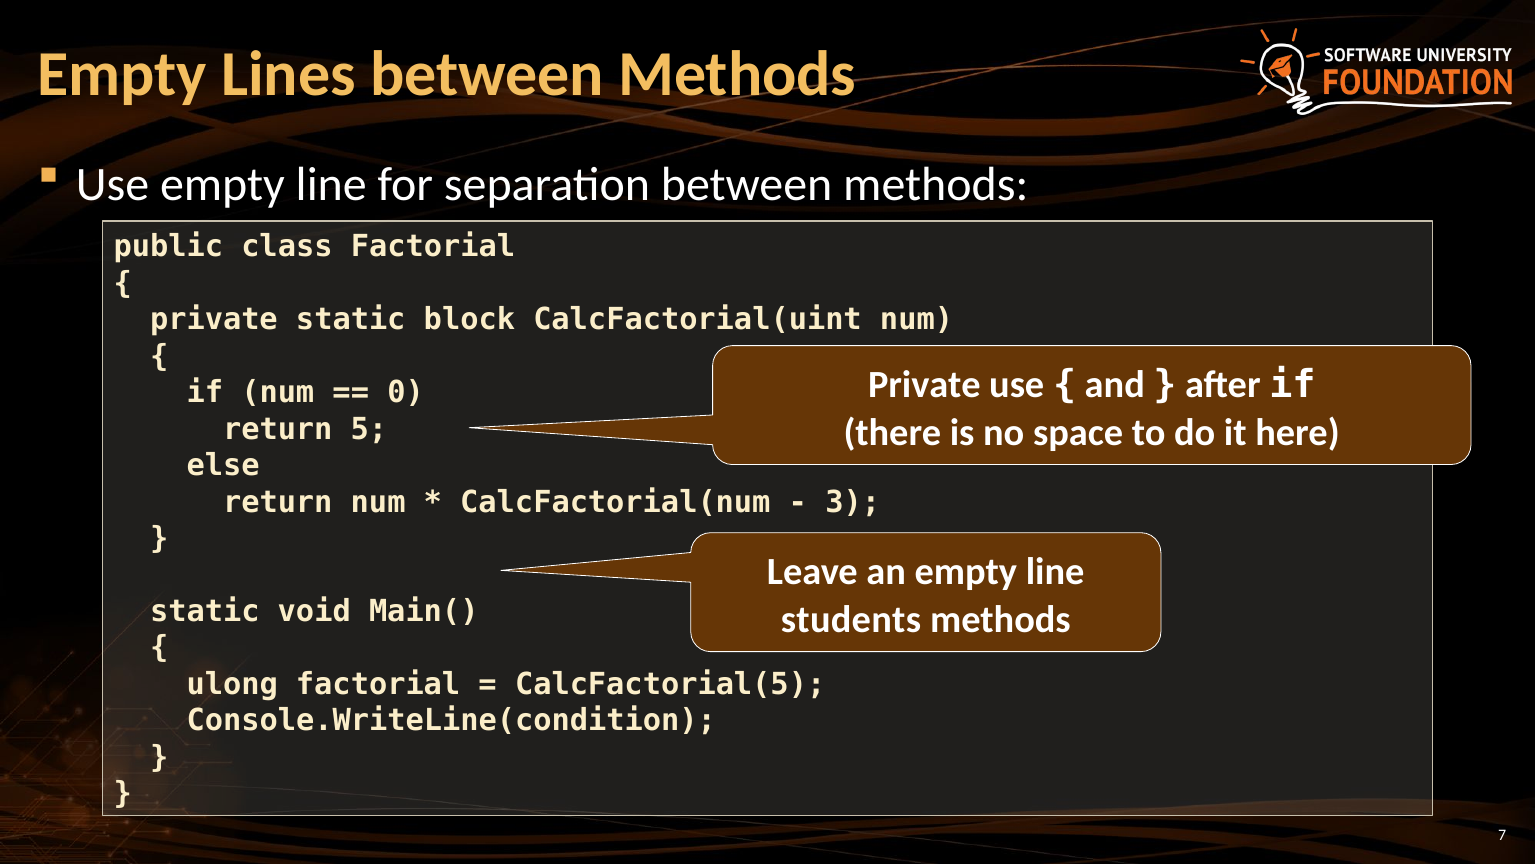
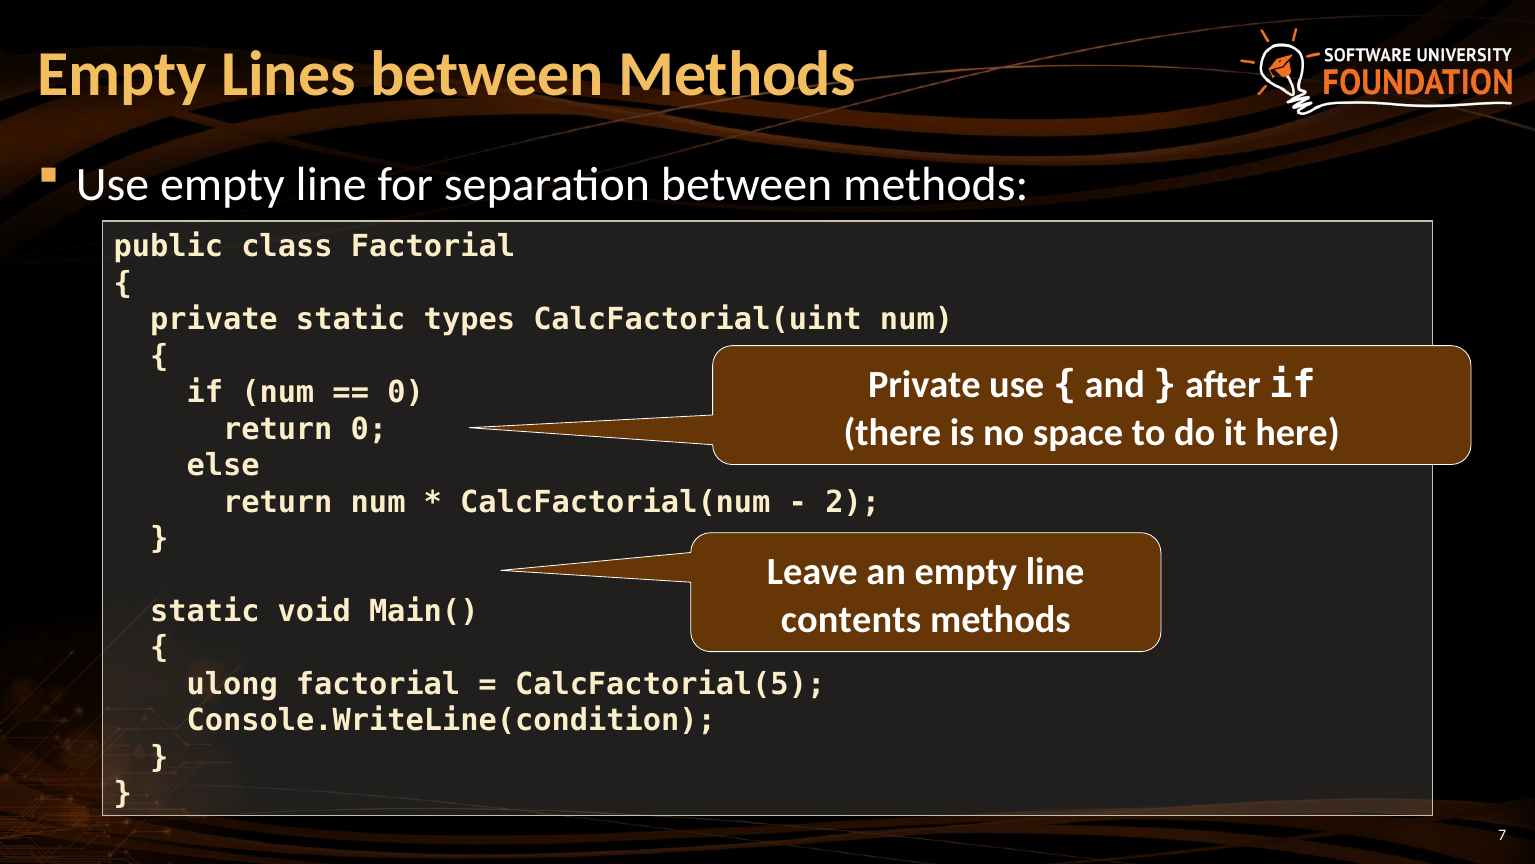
block: block -> types (469, 320)
return 5: 5 -> 0 (369, 429)
3: 3 -> 2 (853, 502)
students: students -> contents (851, 620)
